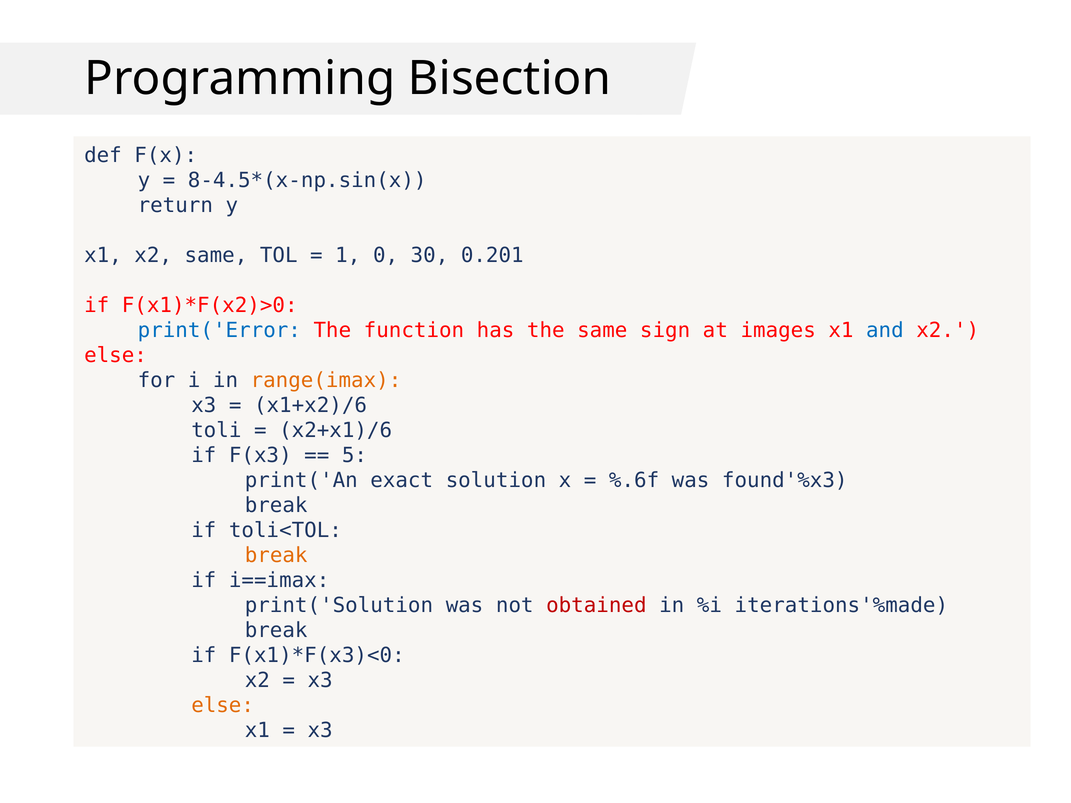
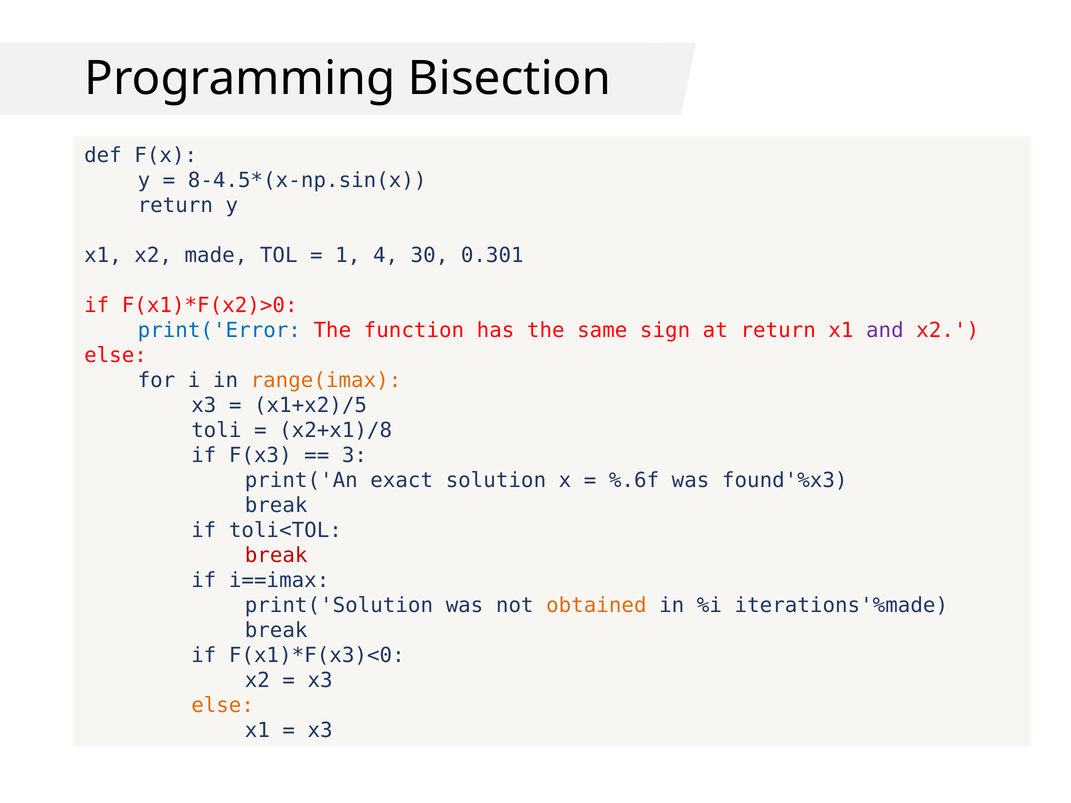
x2 same: same -> made (216, 256)
0: 0 -> 4 (386, 256)
0.201: 0.201 -> 0.301 (492, 256)
at images: images -> return (778, 331)
and colour: blue -> purple (885, 331)
x1+x2)/6: x1+x2)/6 -> x1+x2)/5 (310, 406)
x2+x1)/6: x2+x1)/6 -> x2+x1)/8 (336, 431)
5: 5 -> 3 (354, 456)
break colour: orange -> red (276, 556)
obtained colour: red -> orange (596, 606)
